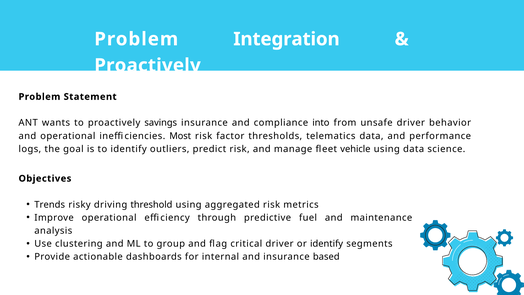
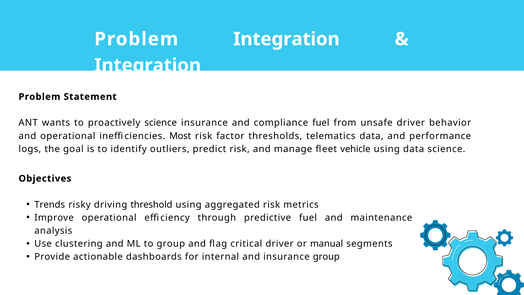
Proactively: Proactively -> Integration (148, 65)
proactively savings: savings -> science (161, 123)
compliance into: into -> fuel (321, 123)
or identify: identify -> manual (327, 244)
insurance based: based -> group (326, 257)
